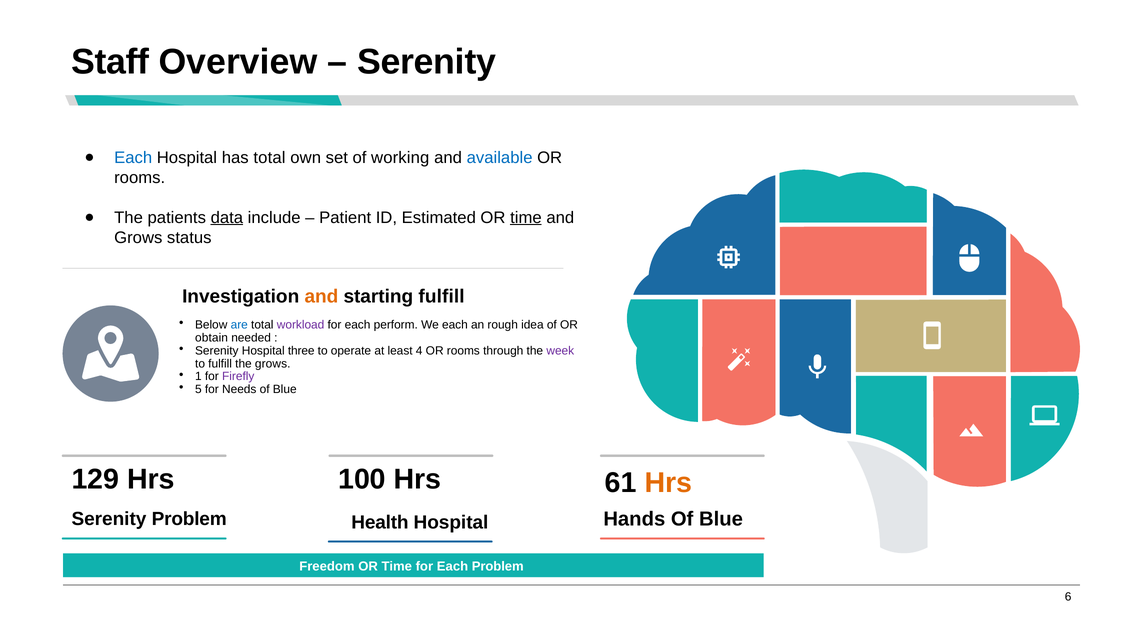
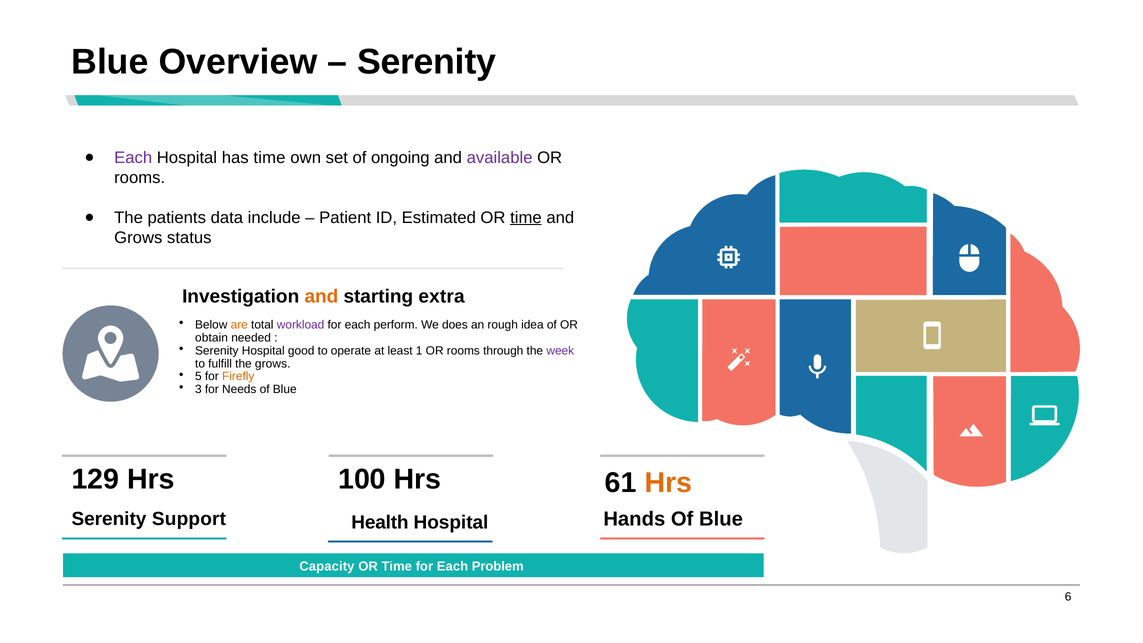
Staff: Staff -> Blue (110, 62)
Each colour: blue -> purple (133, 158)
has total: total -> time (269, 158)
working: working -> ongoing (400, 158)
available colour: blue -> purple (500, 158)
data underline: present -> none (227, 218)
starting fulfill: fulfill -> extra (442, 296)
are colour: blue -> orange (239, 325)
We each: each -> does (455, 325)
three: three -> good (301, 351)
4: 4 -> 1 (419, 351)
1: 1 -> 5 (198, 376)
Firefly colour: purple -> orange (238, 376)
5: 5 -> 3 (198, 389)
Serenity Problem: Problem -> Support (189, 519)
Freedom: Freedom -> Capacity (327, 566)
